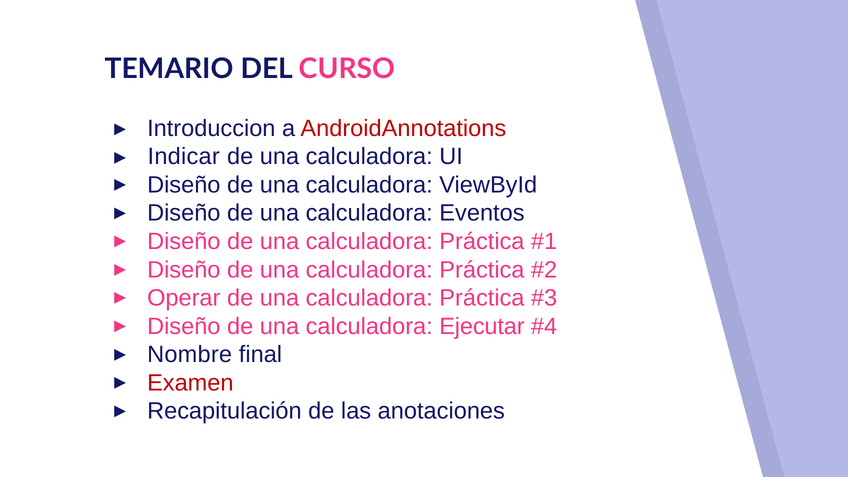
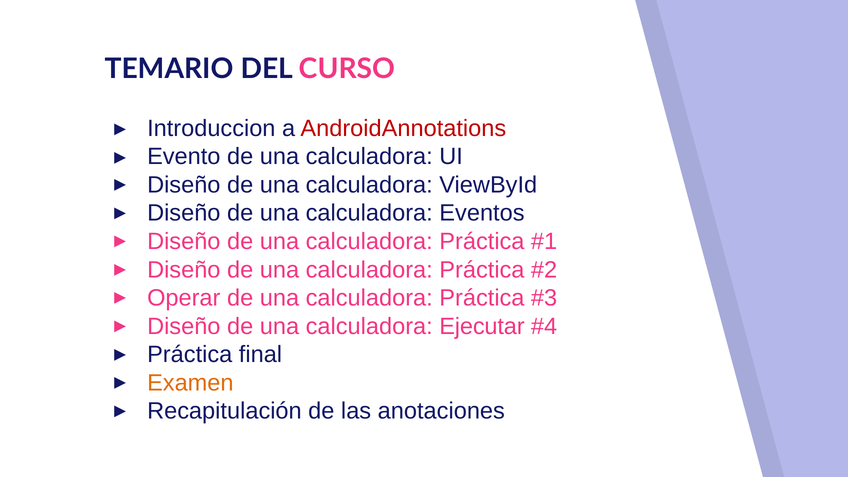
Indicar: Indicar -> Evento (184, 157)
Nombre: Nombre -> Práctica (190, 355)
Examen colour: red -> orange (190, 383)
